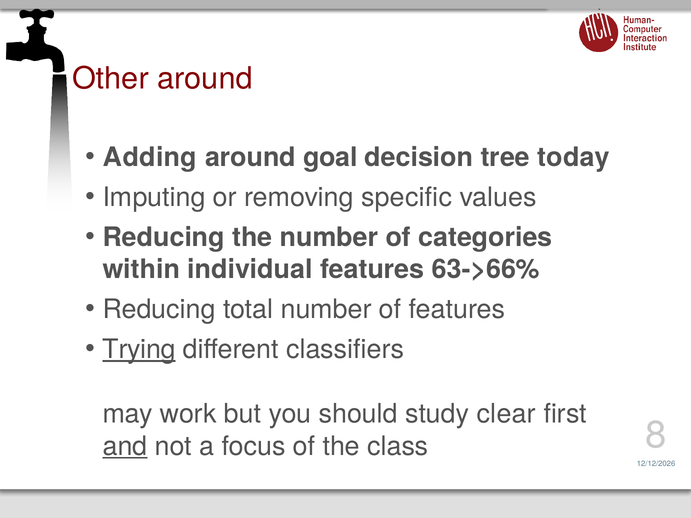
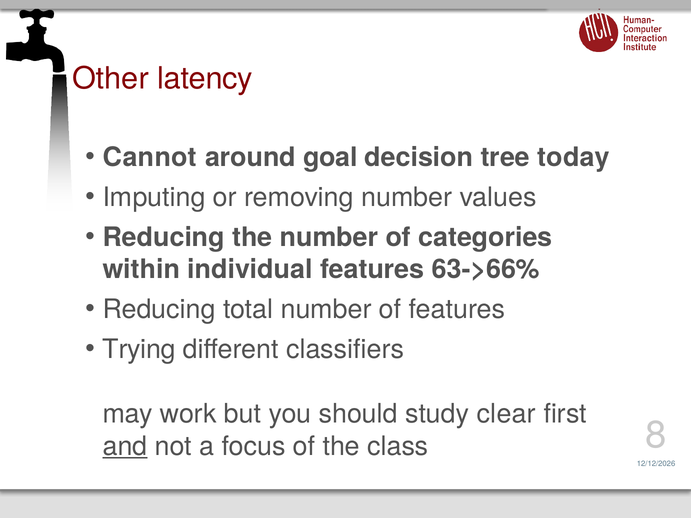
Other around: around -> latency (205, 78)
Adding: Adding -> Cannot (150, 158)
removing specific: specific -> number (407, 198)
Trying underline: present -> none (139, 350)
